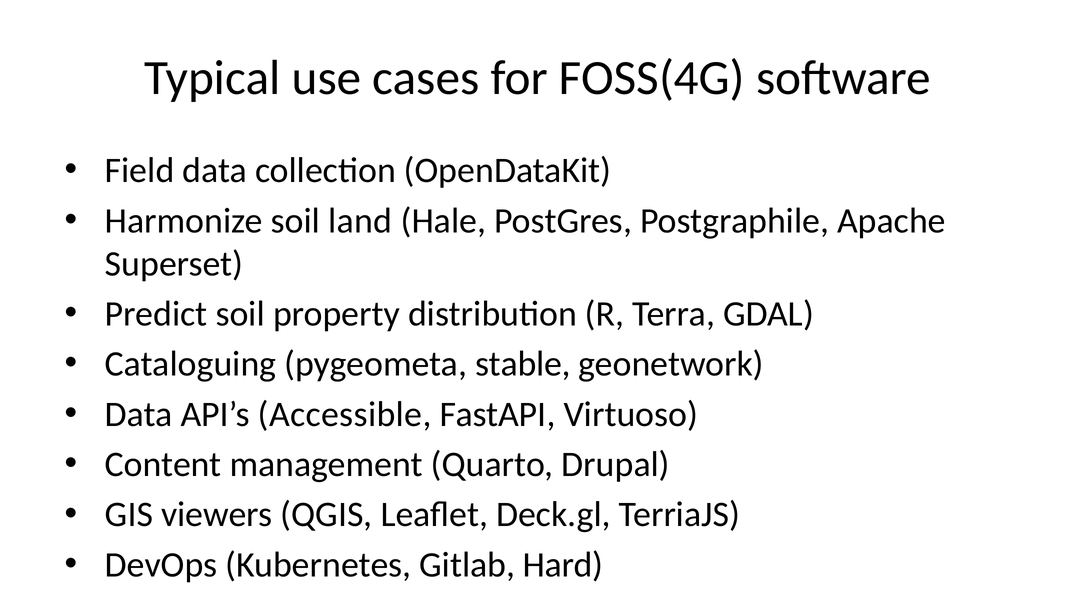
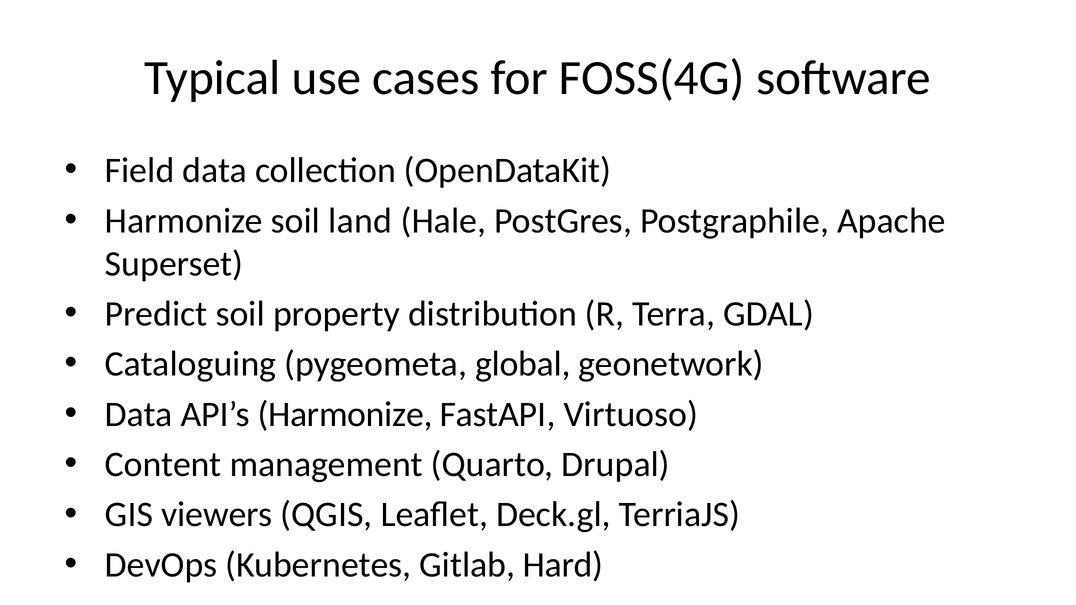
stable: stable -> global (523, 364)
API’s Accessible: Accessible -> Harmonize (345, 414)
